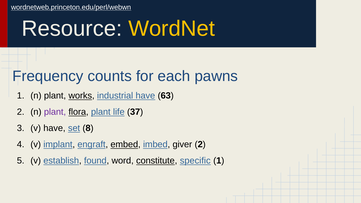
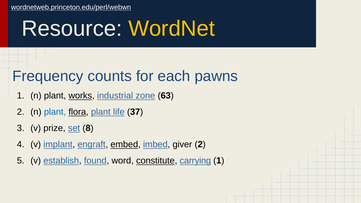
industrial have: have -> zone (145, 96)
plant colour: purple -> blue (55, 112)
v have: have -> prize (54, 128)
specific: specific -> carrying (195, 161)
